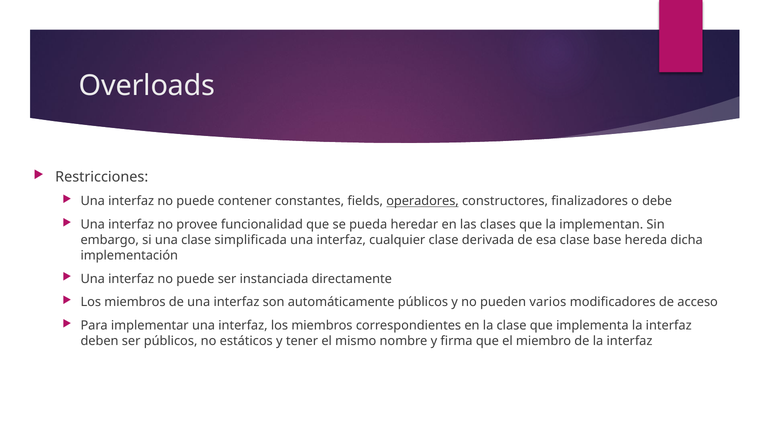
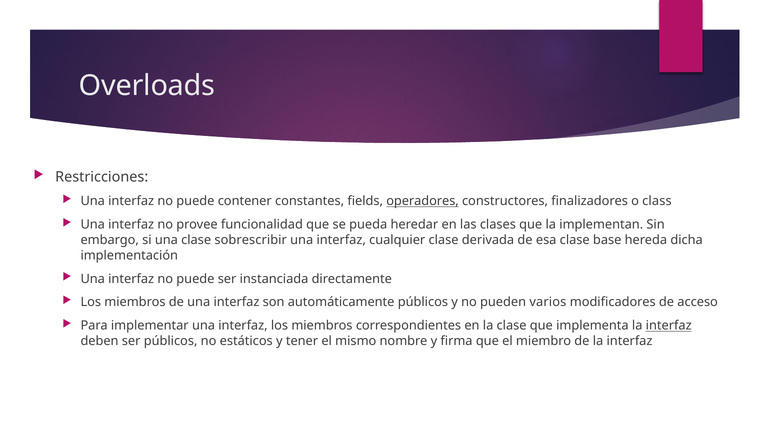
debe: debe -> class (657, 201)
simplificada: simplificada -> sobrescribir (251, 240)
interfaz underline: none -> present (669, 326)
